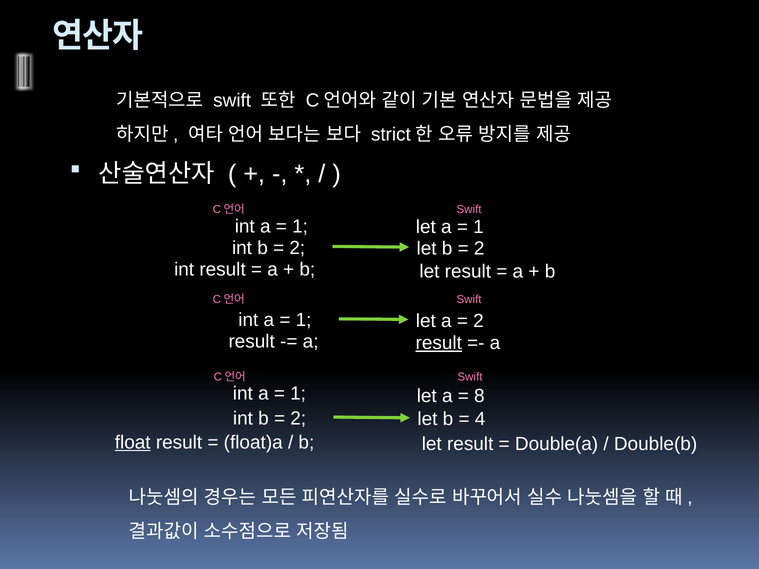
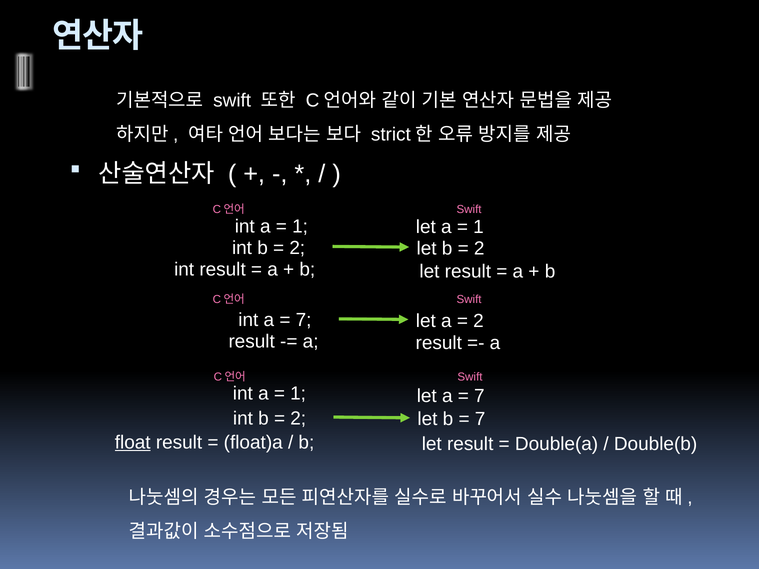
1: 1 -> 7 (304, 320)
result underline: present -> none (439, 343)
8: 8 -> 7 (479, 396)
4: 4 -> 7 (480, 419)
